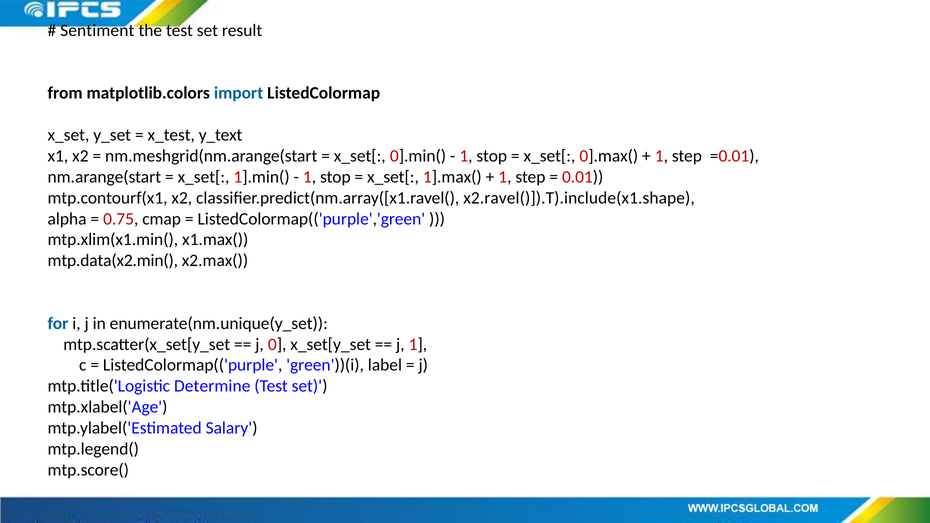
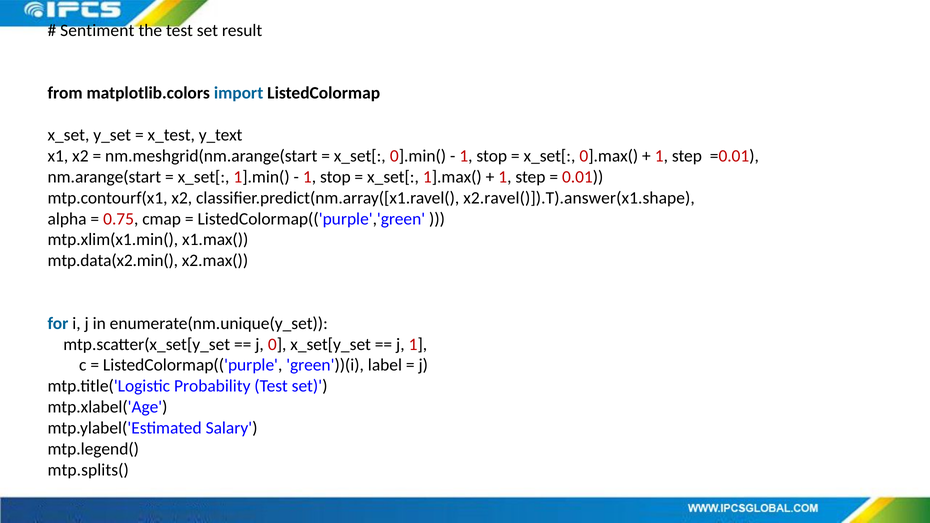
x2.ravel()]).T).include(x1.shape: x2.ravel()]).T).include(x1.shape -> x2.ravel()]).T).answer(x1.shape (579, 198)
Determine: Determine -> Probability (212, 386)
mtp.score(: mtp.score( -> mtp.splits( (88, 470)
